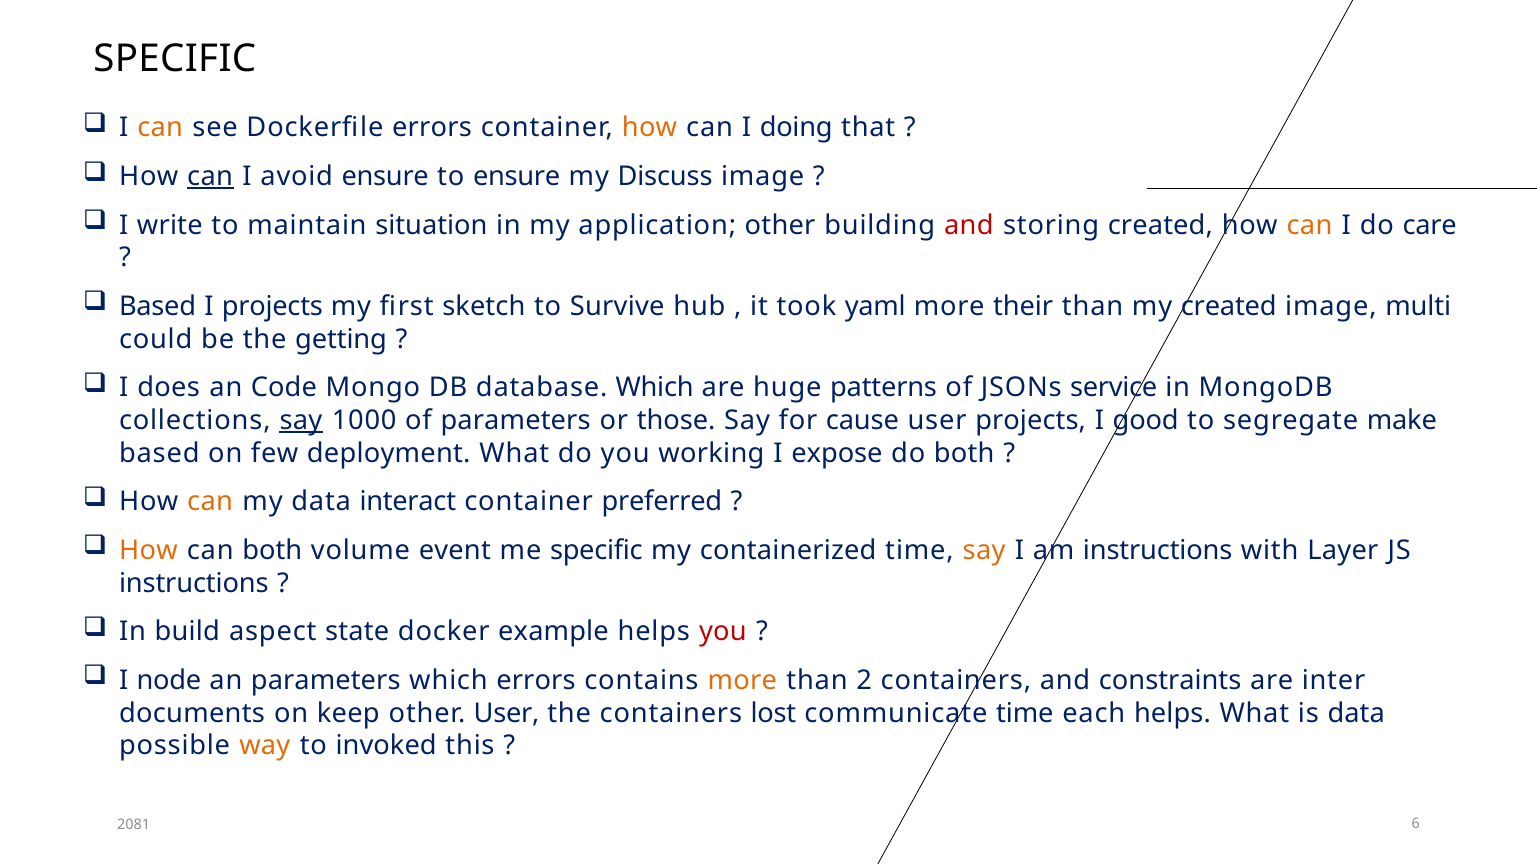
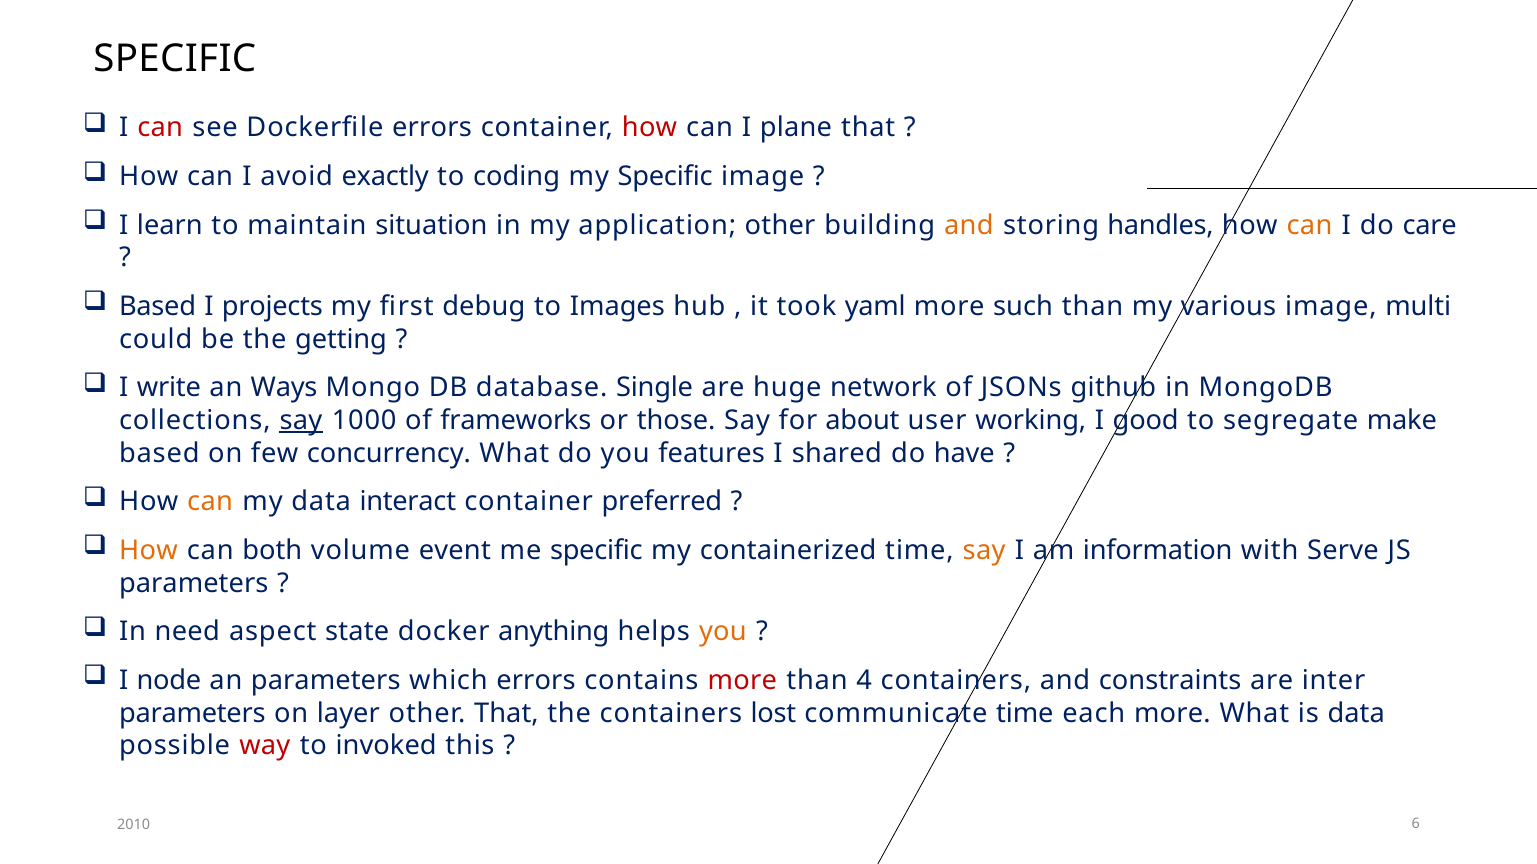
can colour: orange -> red (160, 128)
how colour: orange -> red (650, 128)
doing: doing -> plane (796, 128)
can underline: present -> none (210, 177)
avoid ensure: ensure -> exactly (385, 177)
to ensure: ensure -> coding (517, 177)
my Discuss: Discuss -> Specific (665, 177)
write: write -> learn (170, 225)
and colour: red -> orange (969, 225)
storing created: created -> handles (1161, 225)
sketch: sketch -> debug (484, 307)
Survive: Survive -> Images (617, 307)
their: their -> such (1023, 307)
my created: created -> various (1228, 307)
does: does -> write (169, 388)
Code: Code -> Ways (284, 388)
database Which: Which -> Single (655, 388)
patterns: patterns -> network (883, 388)
service: service -> github (1113, 388)
of parameters: parameters -> frameworks (516, 421)
cause: cause -> about (862, 421)
user projects: projects -> working (1031, 421)
deployment: deployment -> concurrency (389, 453)
working: working -> features (712, 453)
expose: expose -> shared (837, 453)
do both: both -> have (964, 453)
am instructions: instructions -> information (1158, 551)
Layer: Layer -> Serve (1343, 551)
instructions: instructions -> parameters (194, 584)
build: build -> need (187, 632)
example: example -> anything (554, 632)
you colour: red -> orange (723, 632)
more colour: orange -> red (742, 681)
2: 2 -> 4 (864, 681)
documents: documents -> parameters (192, 714)
keep: keep -> layer (348, 714)
other User: User -> That (506, 714)
each helps: helps -> more (1172, 714)
way colour: orange -> red (265, 746)
2081: 2081 -> 2010 (134, 825)
